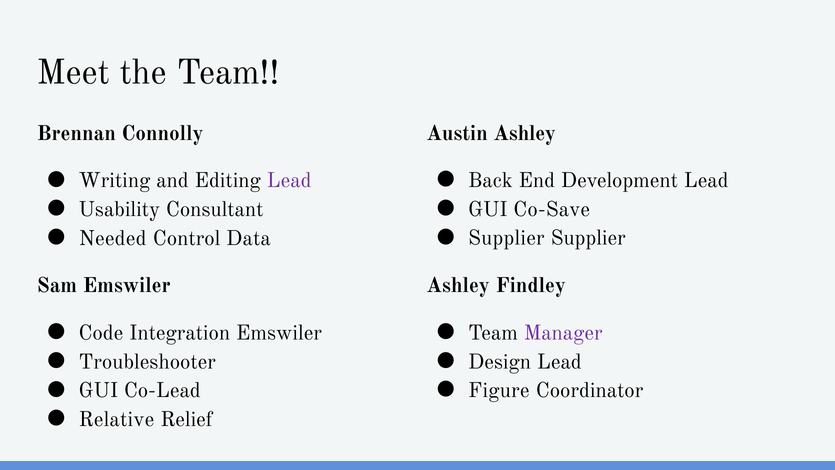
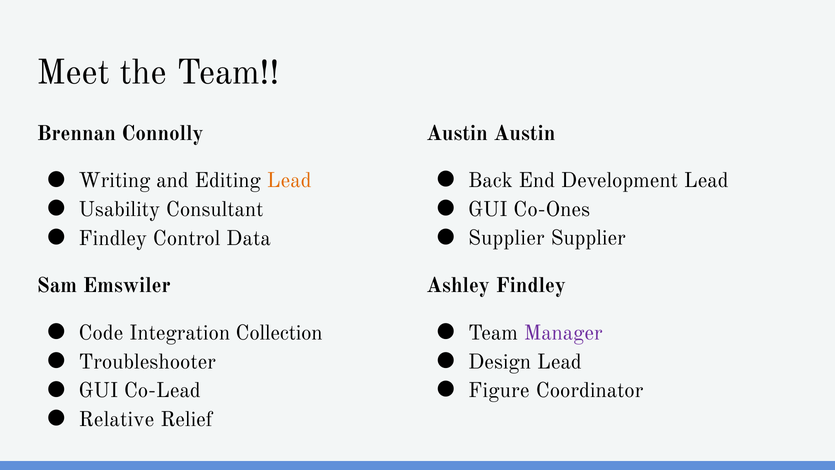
Austin Ashley: Ashley -> Austin (524, 133)
Lead colour: purple -> orange (289, 180)
Co-Save: Co-Save -> Co-Ones (552, 209)
Needed: Needed -> Findley (113, 238)
Integration Emswiler: Emswiler -> Collection (279, 333)
